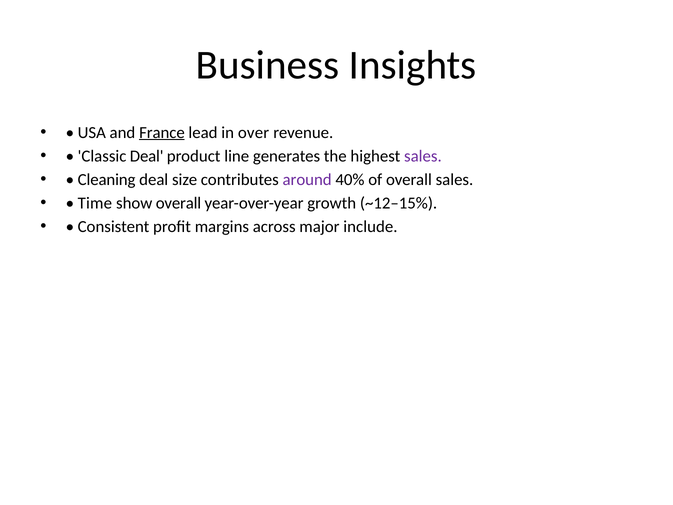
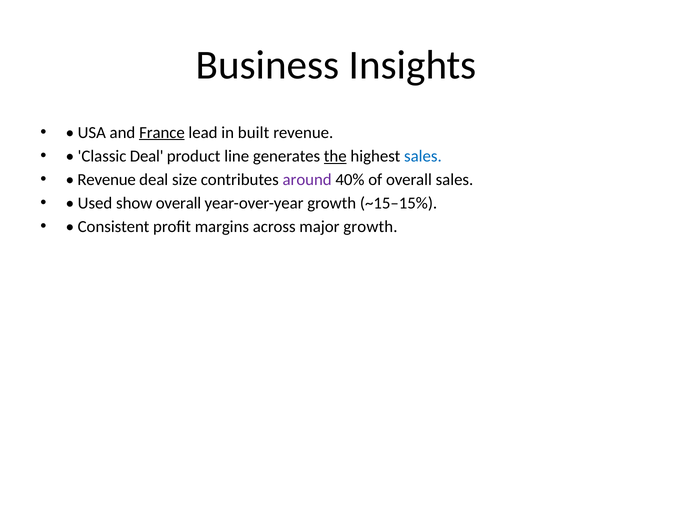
over: over -> built (254, 132)
the underline: none -> present (335, 156)
sales colour: purple -> blue (423, 156)
Cleaning: Cleaning -> Revenue (107, 180)
Time: Time -> Used (95, 203)
~12–15%: ~12–15% -> ~15–15% (399, 203)
major include: include -> growth (370, 227)
